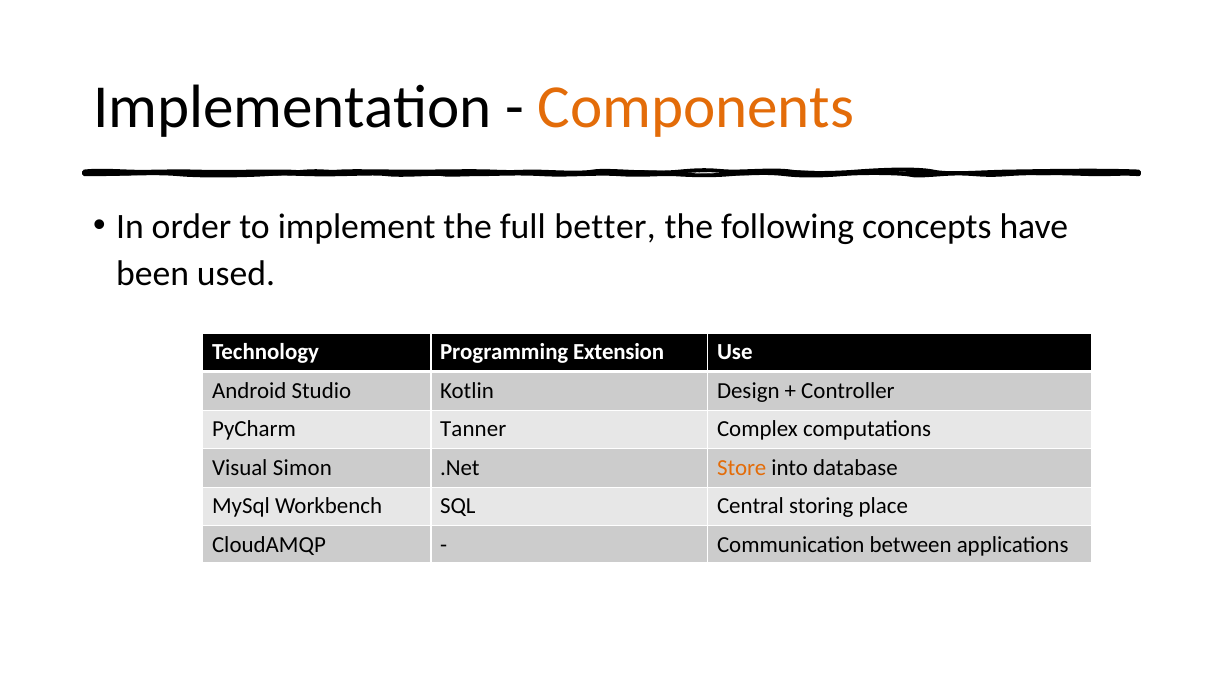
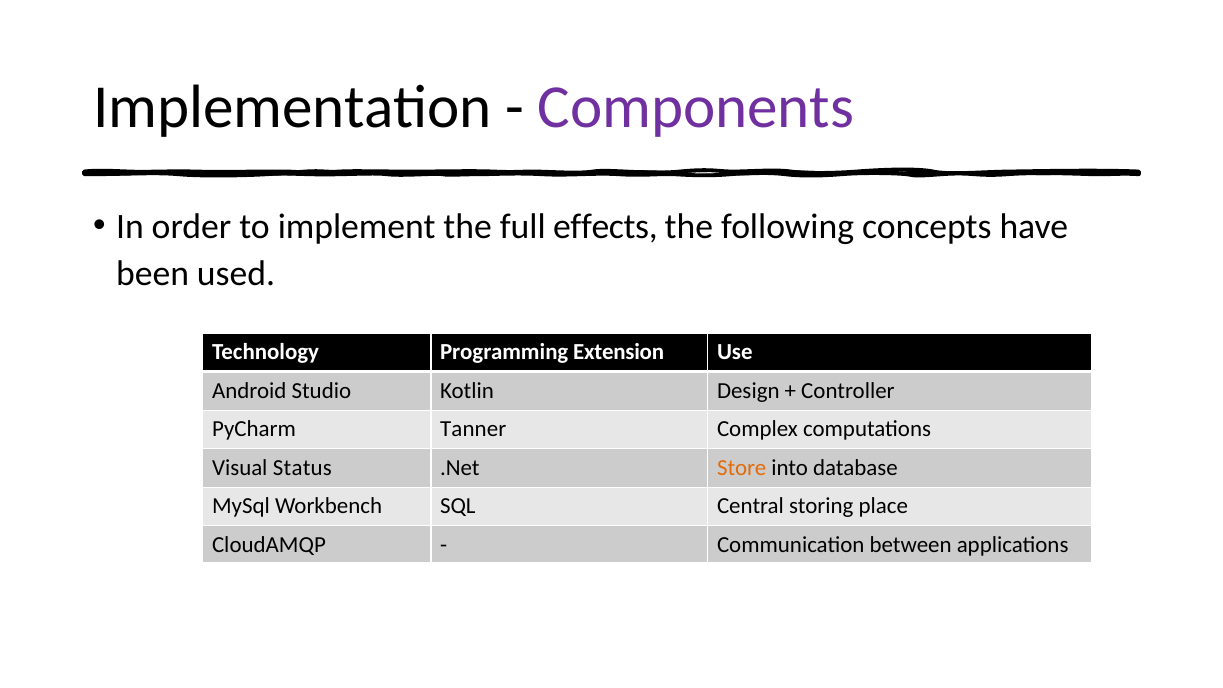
Components colour: orange -> purple (696, 107)
better: better -> effects (605, 226)
Simon: Simon -> Status (302, 468)
